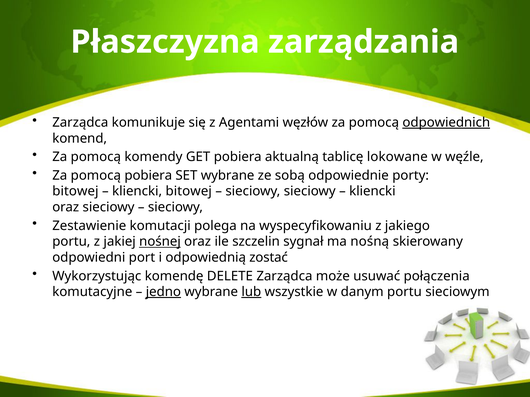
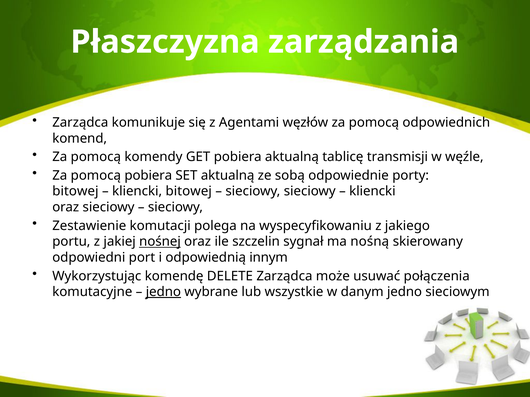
odpowiednich underline: present -> none (446, 123)
lokowane: lokowane -> transmisji (397, 157)
SET wybrane: wybrane -> aktualną (228, 176)
zostać: zostać -> innym (269, 258)
lub underline: present -> none (251, 292)
danym portu: portu -> jedno (405, 292)
